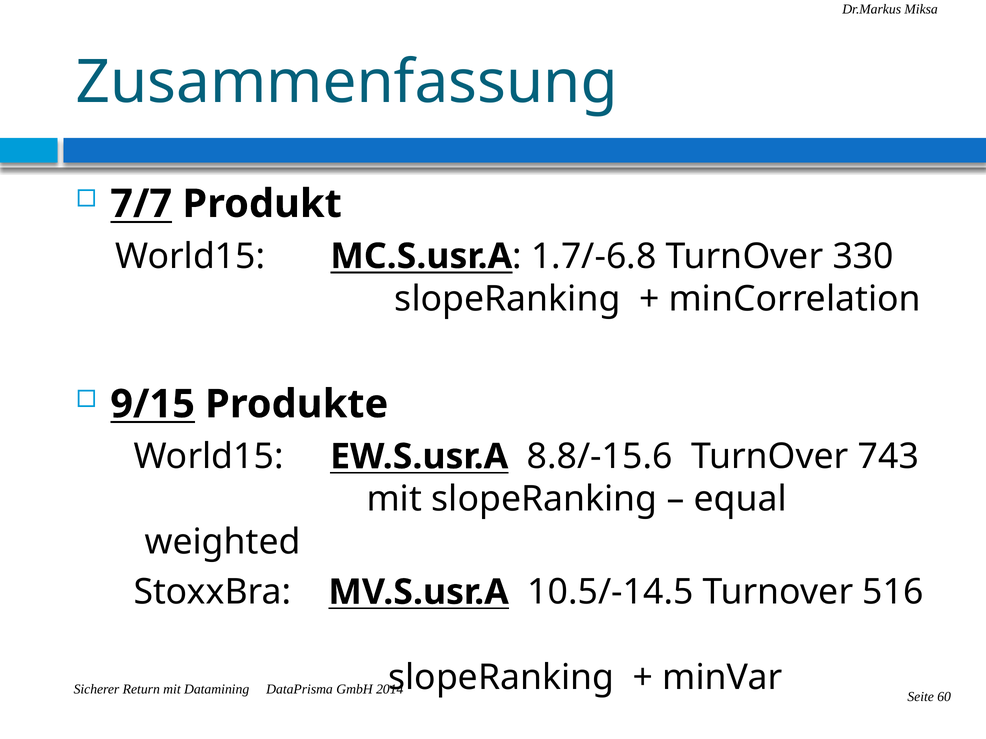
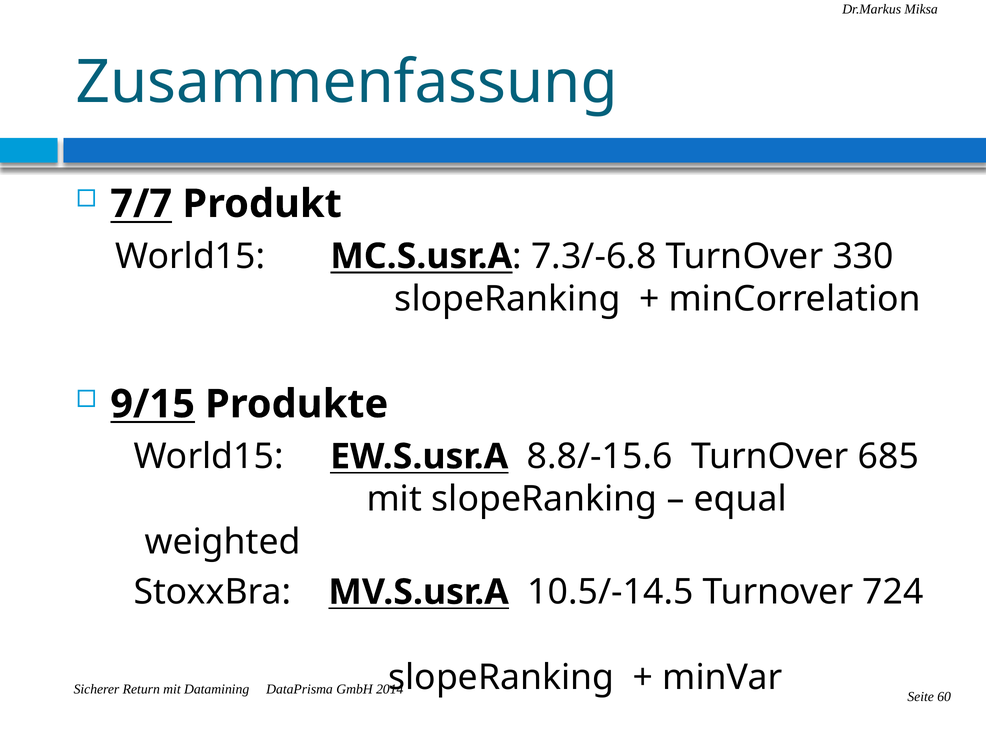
1.7/-6.8: 1.7/-6.8 -> 7.3/-6.8 (594, 256)
743: 743 -> 685 (888, 457)
516: 516 -> 724 (893, 593)
